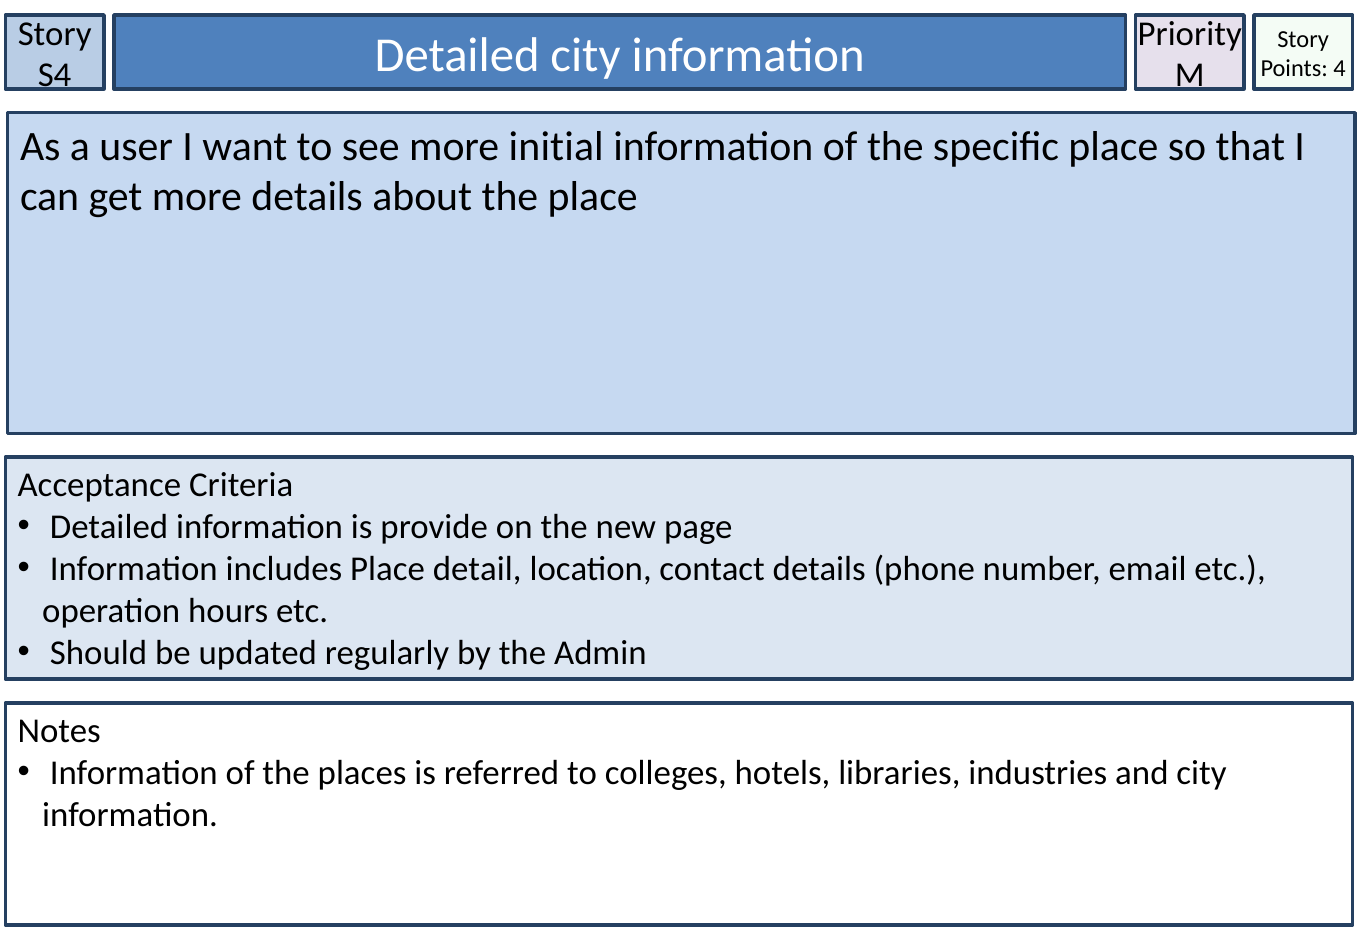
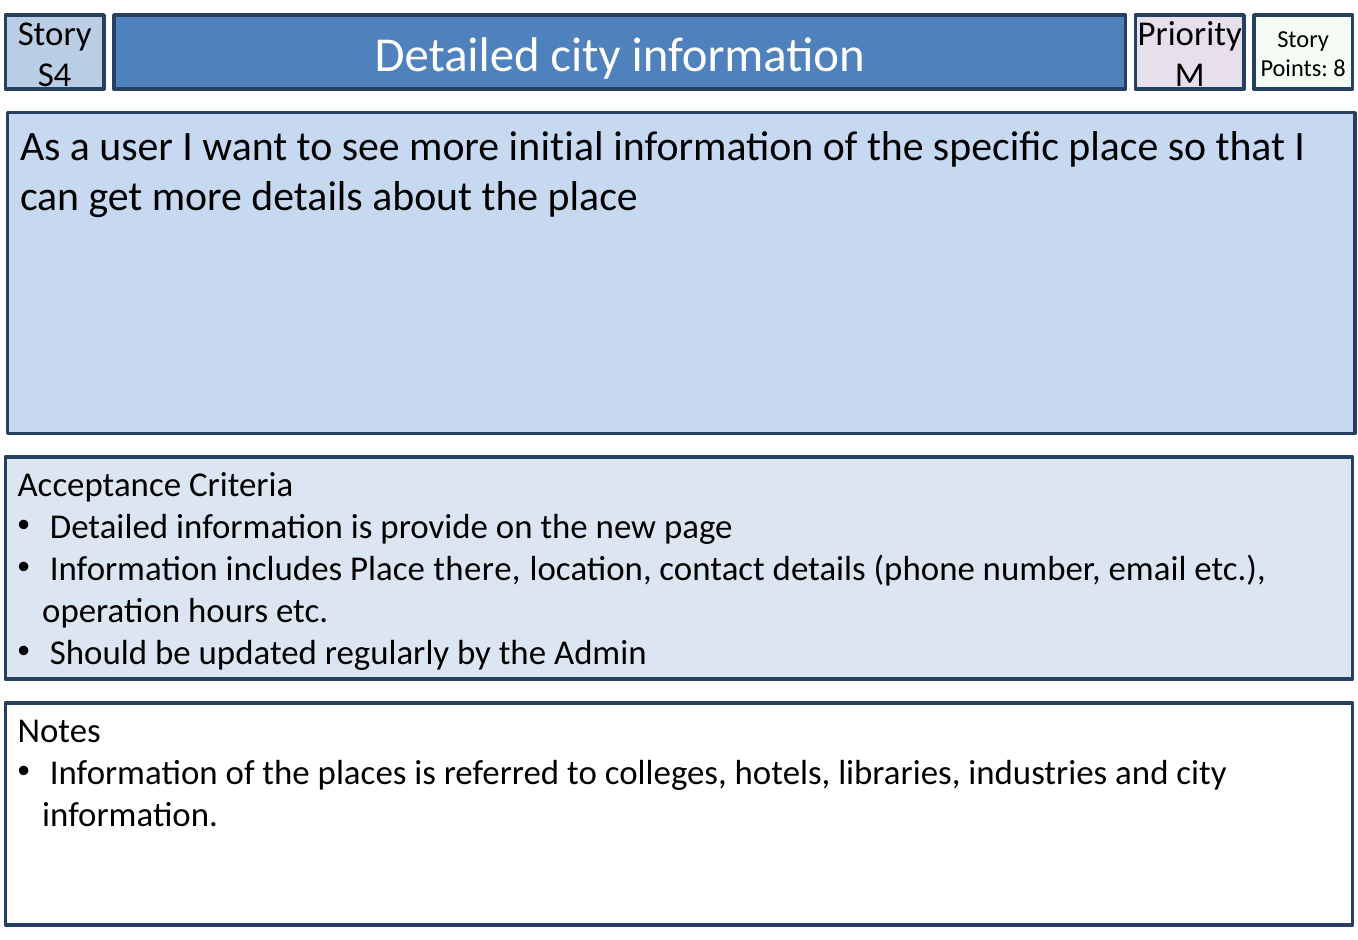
4: 4 -> 8 (1340, 68)
detail: detail -> there (477, 569)
